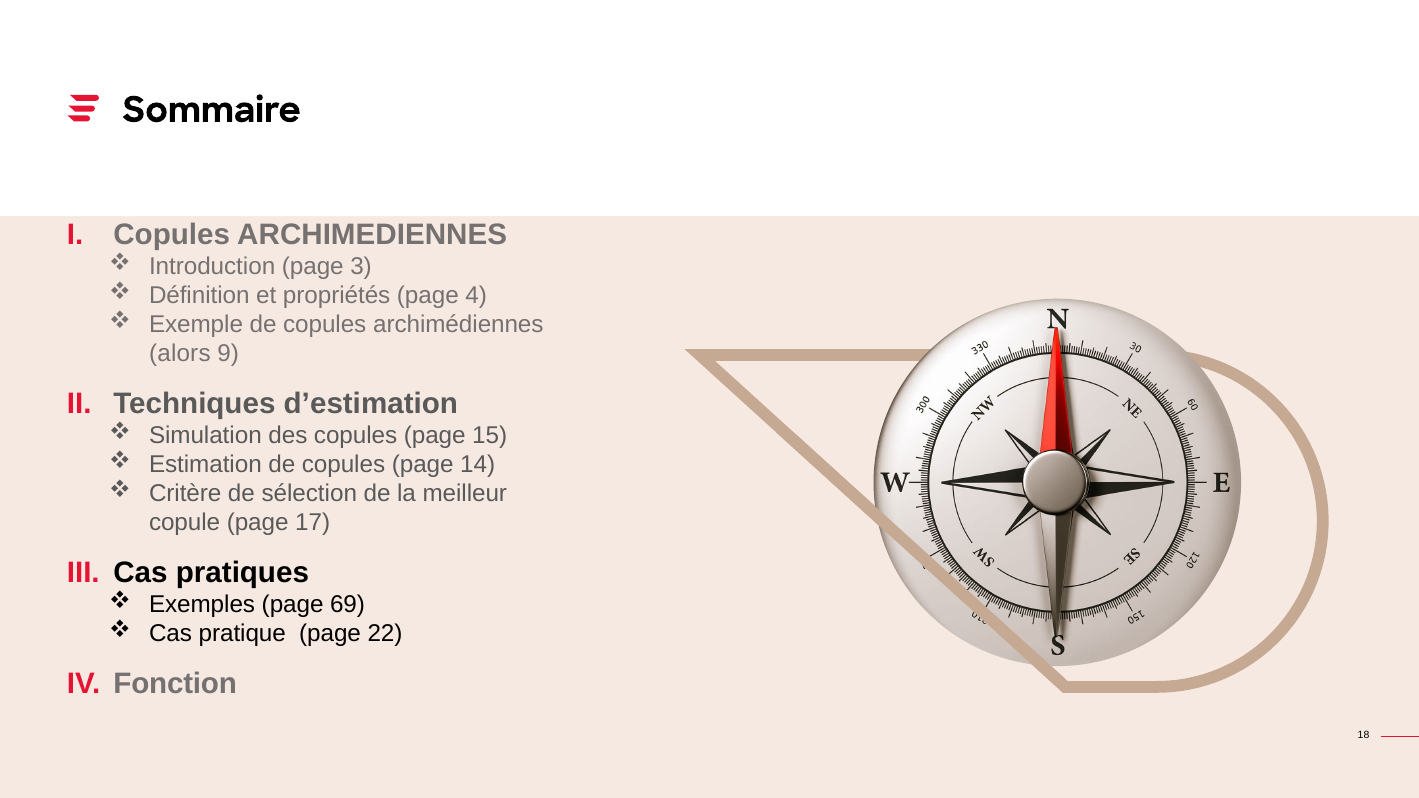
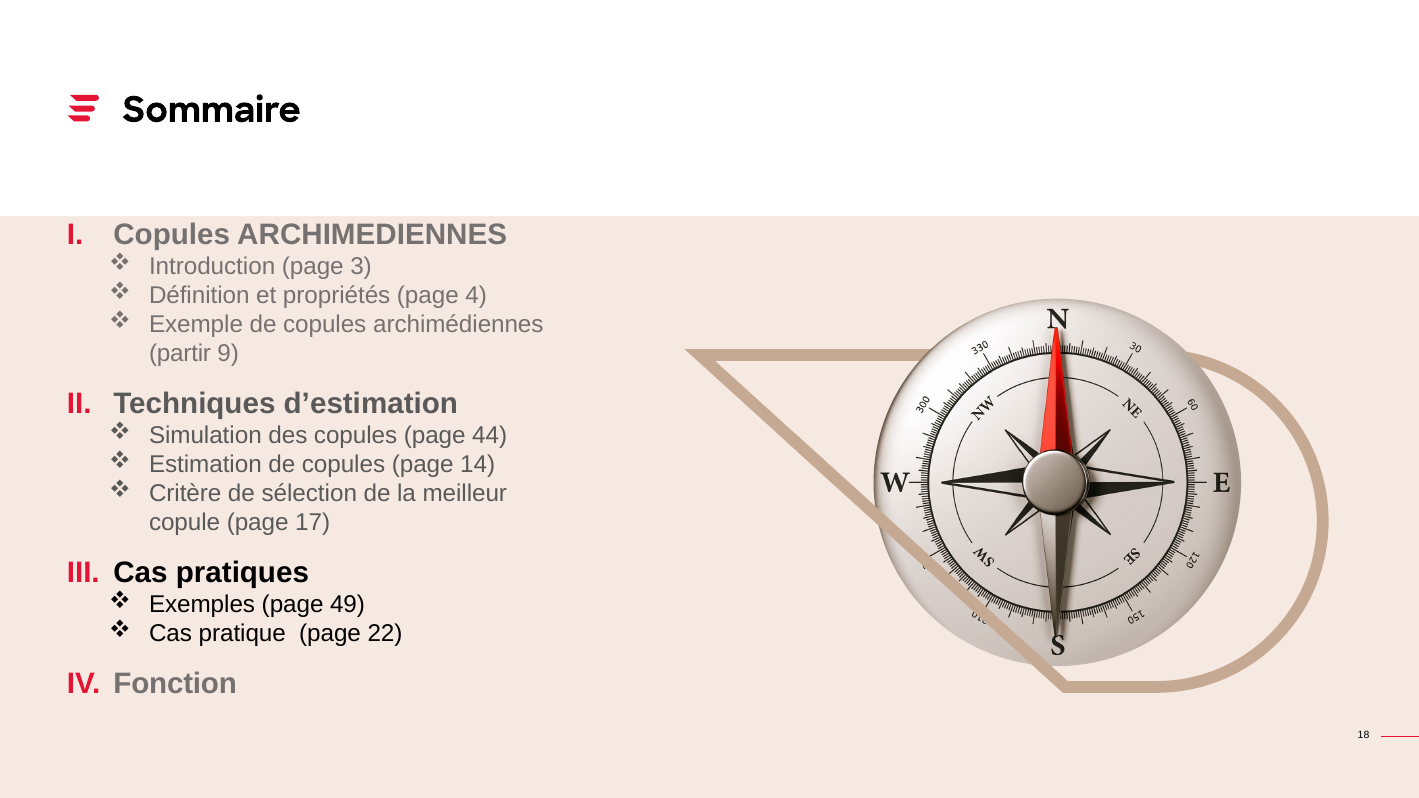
alors: alors -> partir (180, 354)
15: 15 -> 44 (490, 436)
69: 69 -> 49 (348, 605)
